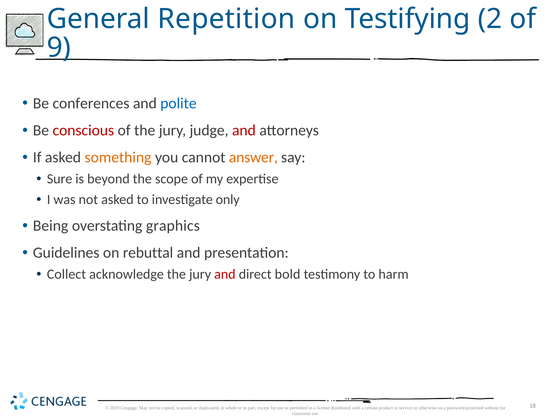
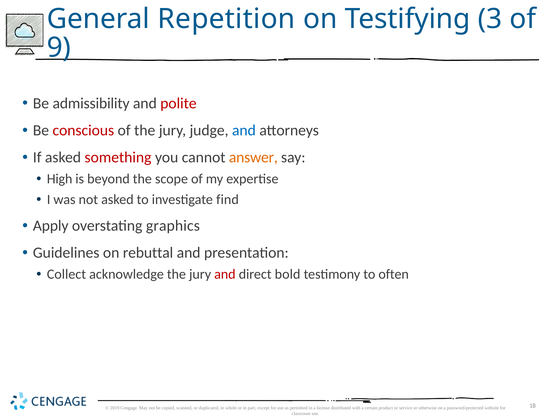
2: 2 -> 3 (490, 19)
conferences: conferences -> admissibility (91, 103)
polite colour: blue -> red (178, 103)
and colour: red -> blue (244, 130)
something colour: orange -> red (118, 157)
Sure: Sure -> High (60, 179)
only: only -> find (228, 200)
Being: Being -> Apply (51, 226)
harm: harm -> often (394, 274)
